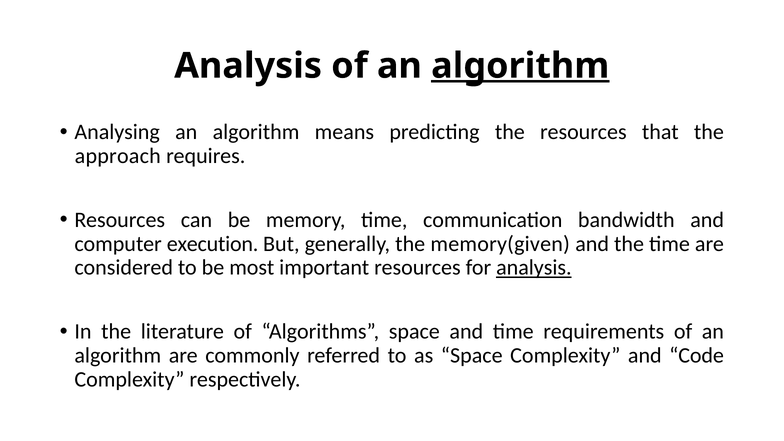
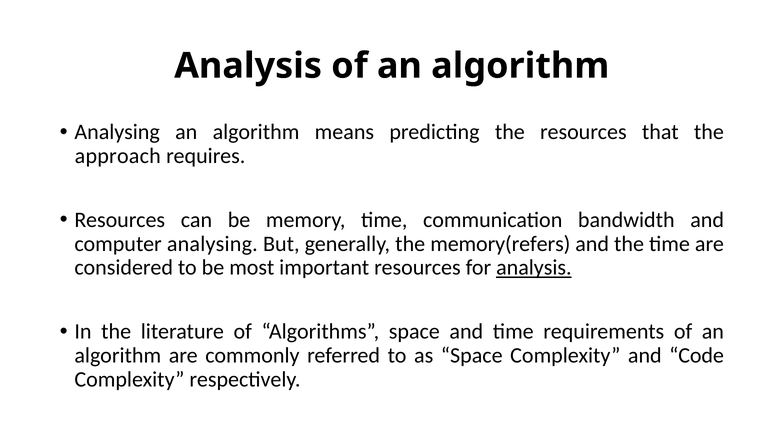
algorithm underline: present -> none (520, 66)
computer execution: execution -> analysing (212, 244)
memory(given: memory(given -> memory(refers (500, 244)
